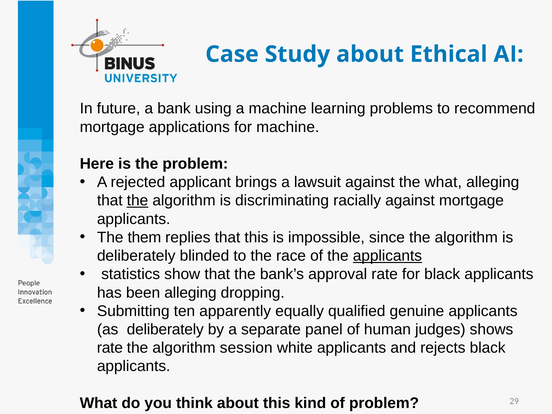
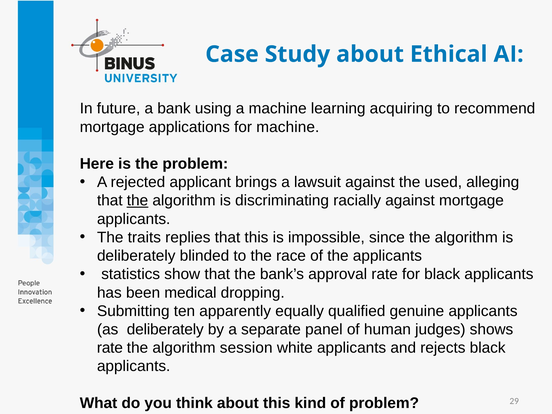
problems: problems -> acquiring (401, 109)
the what: what -> used (443, 182)
them: them -> traits (144, 237)
applicants underline: present -> none (387, 256)
been alleging: alleging -> medical (190, 293)
